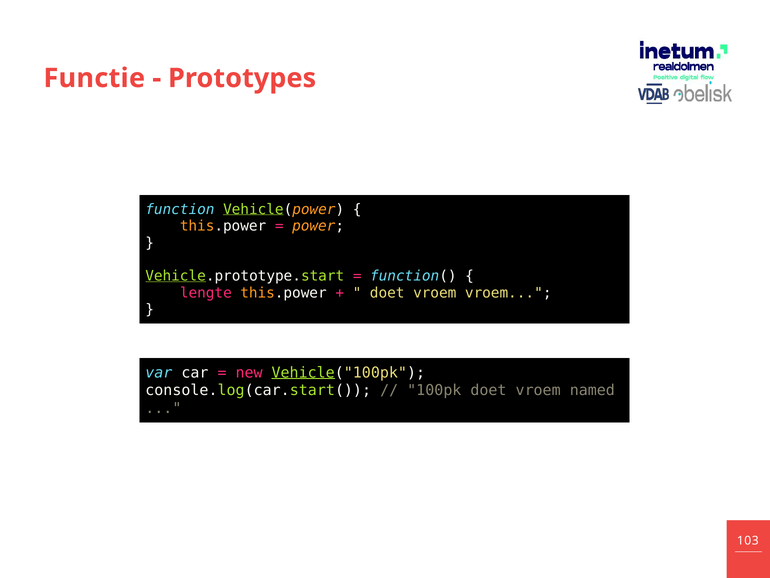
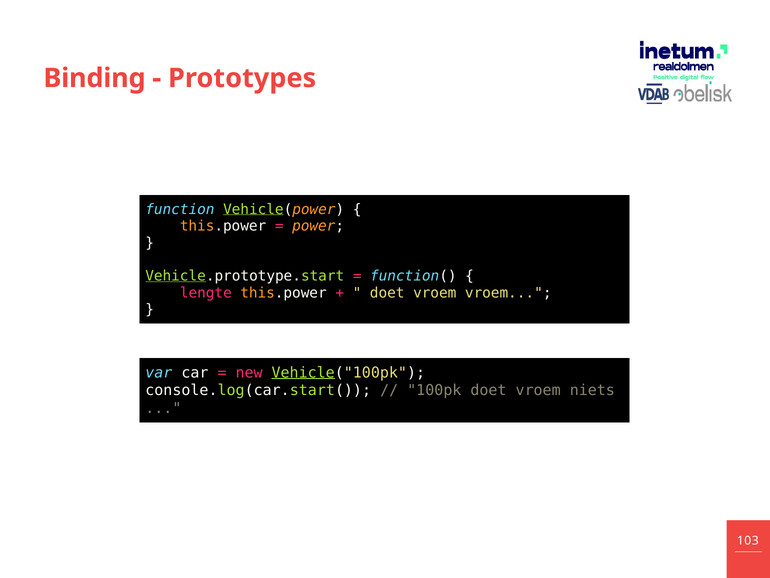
Functie: Functie -> Binding (95, 78)
named: named -> niets (592, 390)
